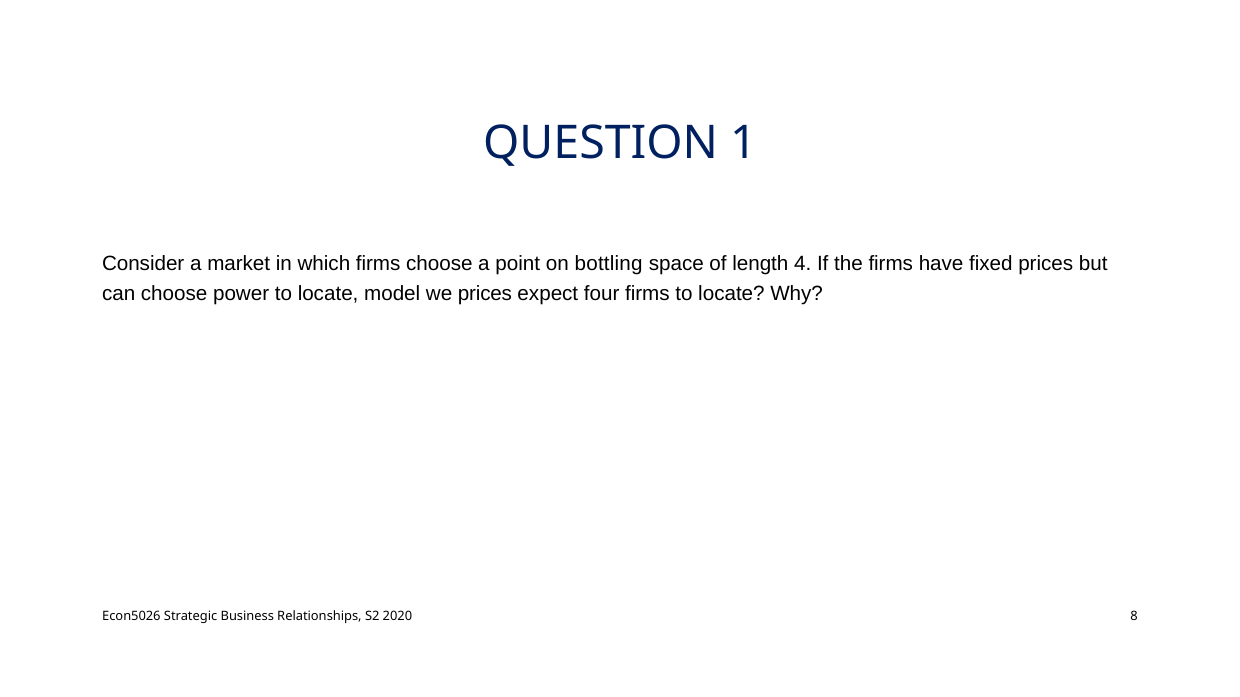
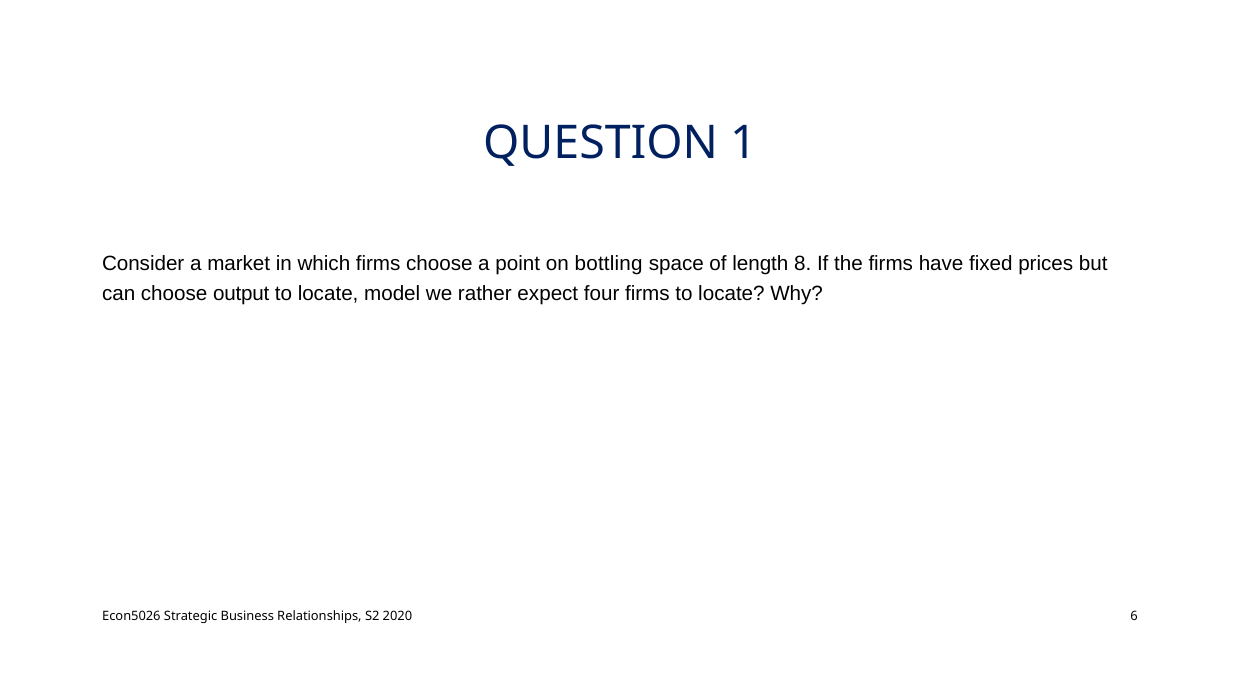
4: 4 -> 8 (803, 264)
power: power -> output (241, 294)
we prices: prices -> rather (485, 294)
8: 8 -> 6 (1134, 617)
